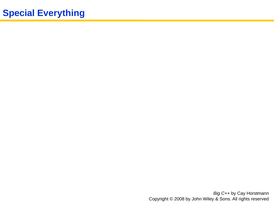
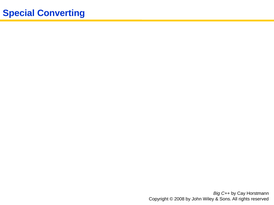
Everything: Everything -> Converting (61, 13)
